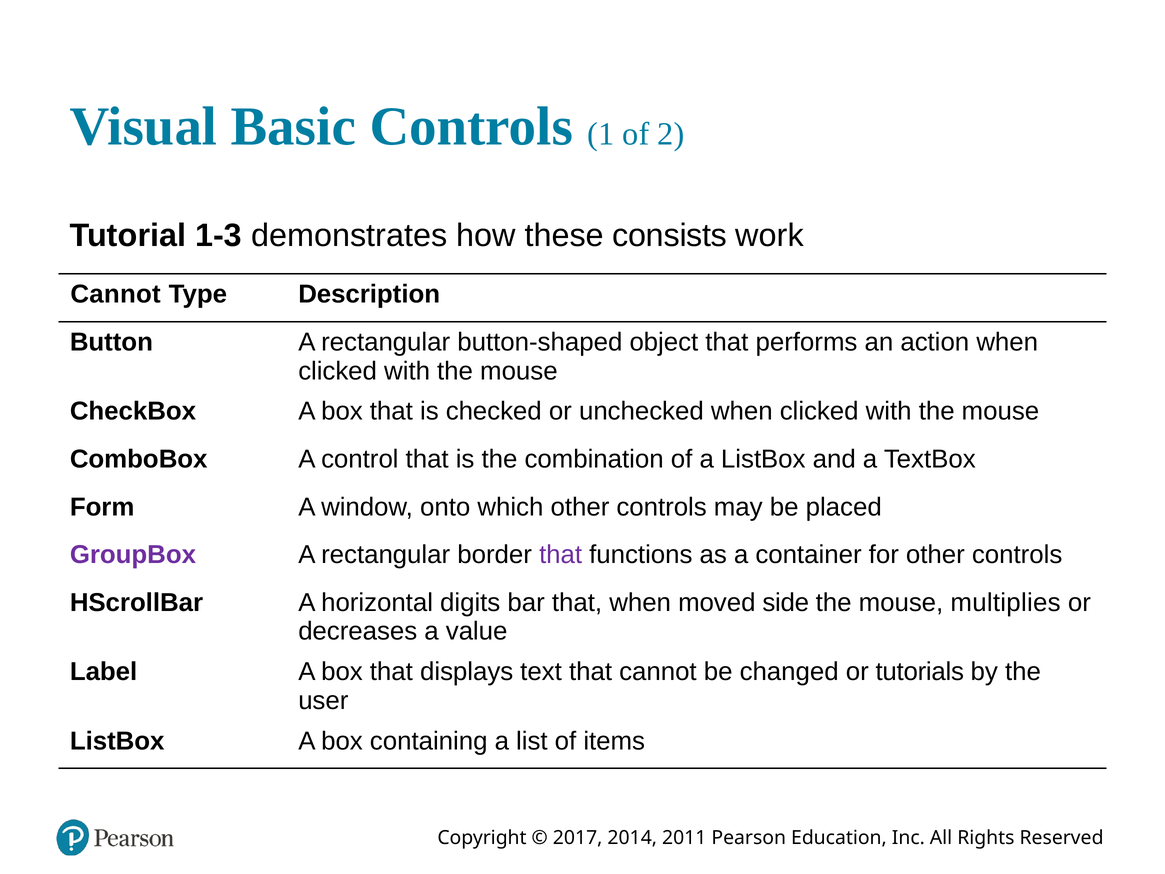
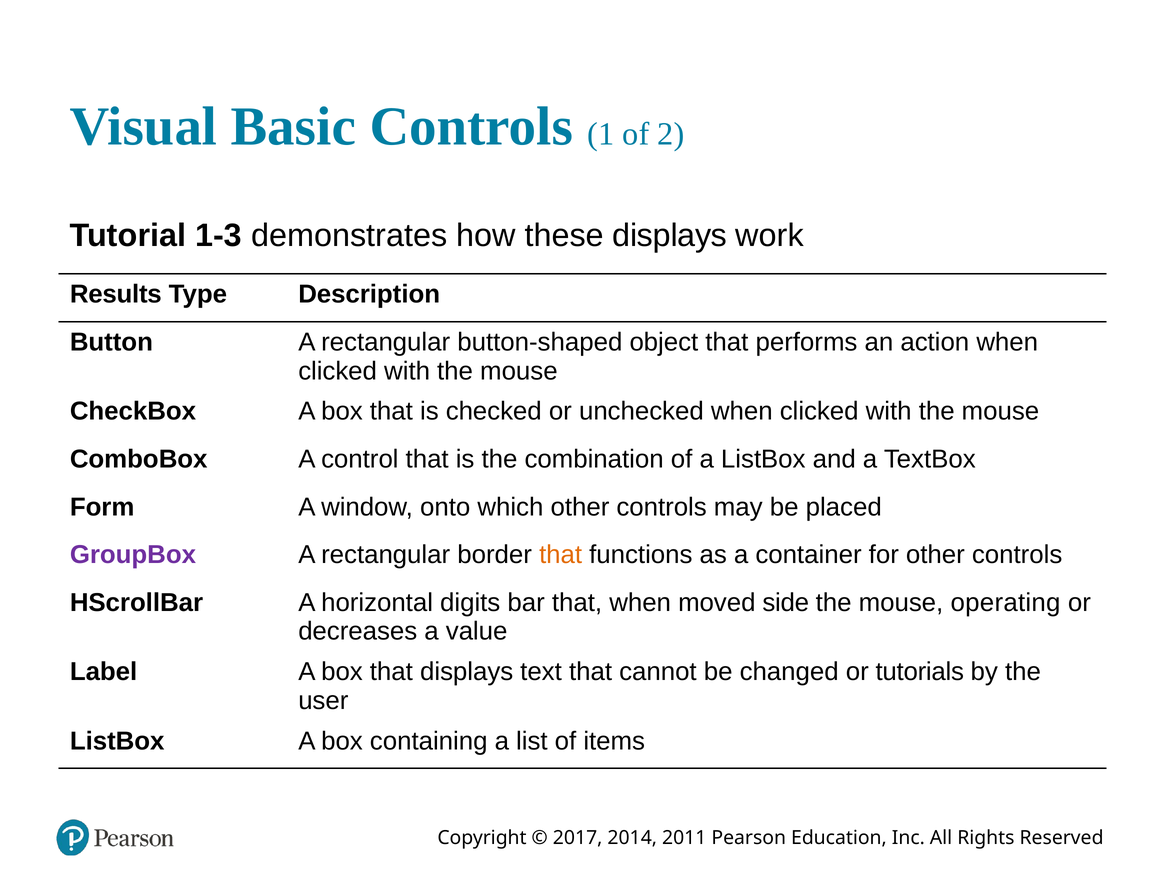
these consists: consists -> displays (670, 236)
Cannot: Cannot -> Results (116, 294)
that colour: purple -> orange (561, 555)
multiplies: multiplies -> operating (1006, 602)
